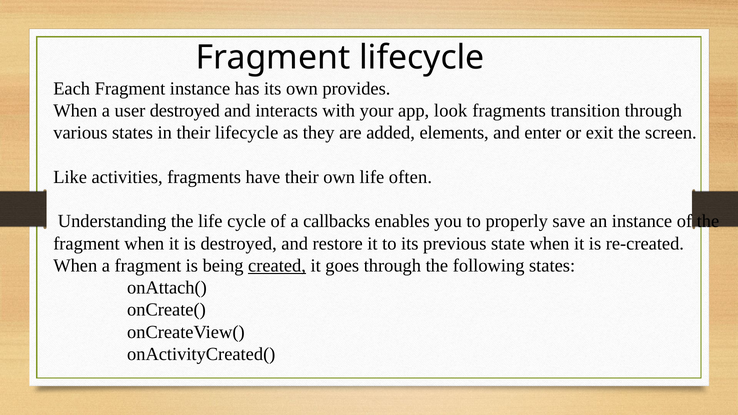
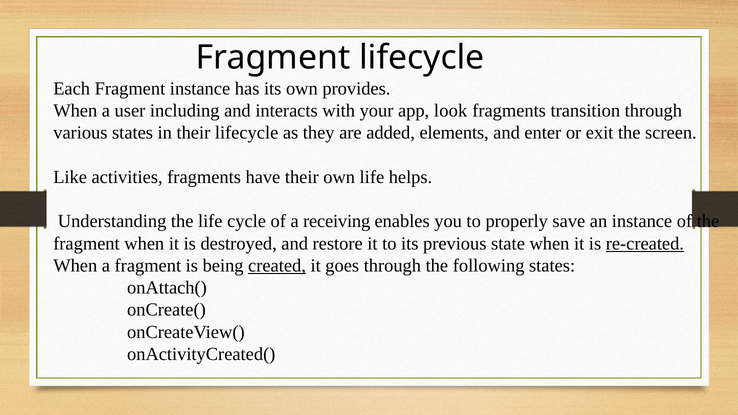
user destroyed: destroyed -> including (185, 111)
often: often -> helps (411, 177)
callbacks: callbacks -> receiving (337, 221)
re-created underline: none -> present (645, 244)
